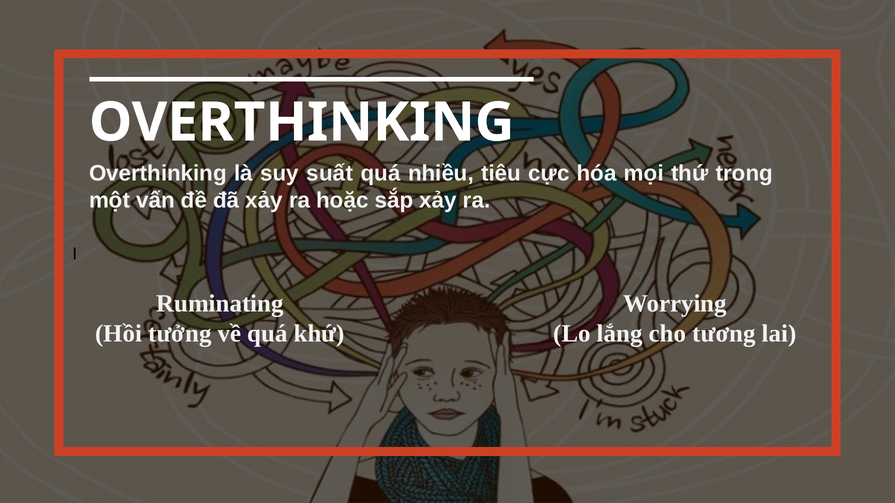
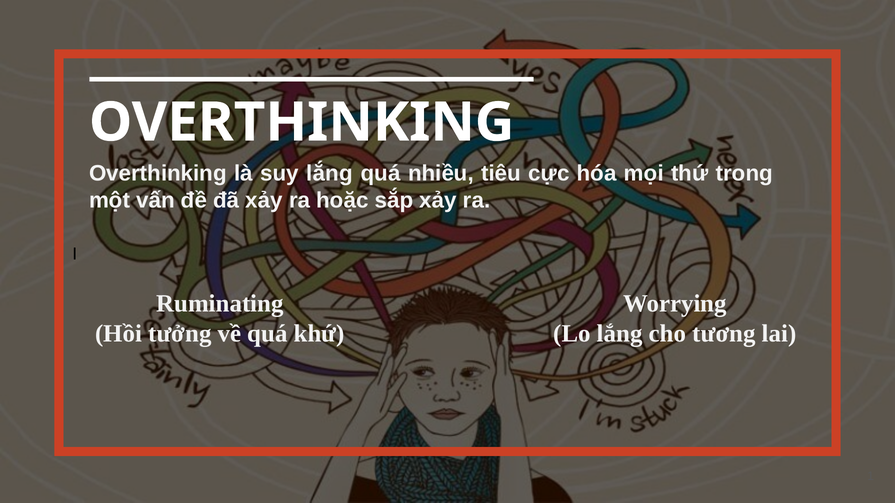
suy suất: suất -> lắng (330, 174)
